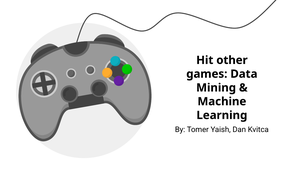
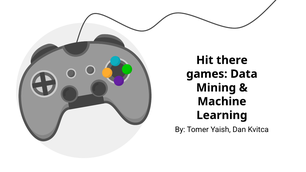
other: other -> there (232, 60)
